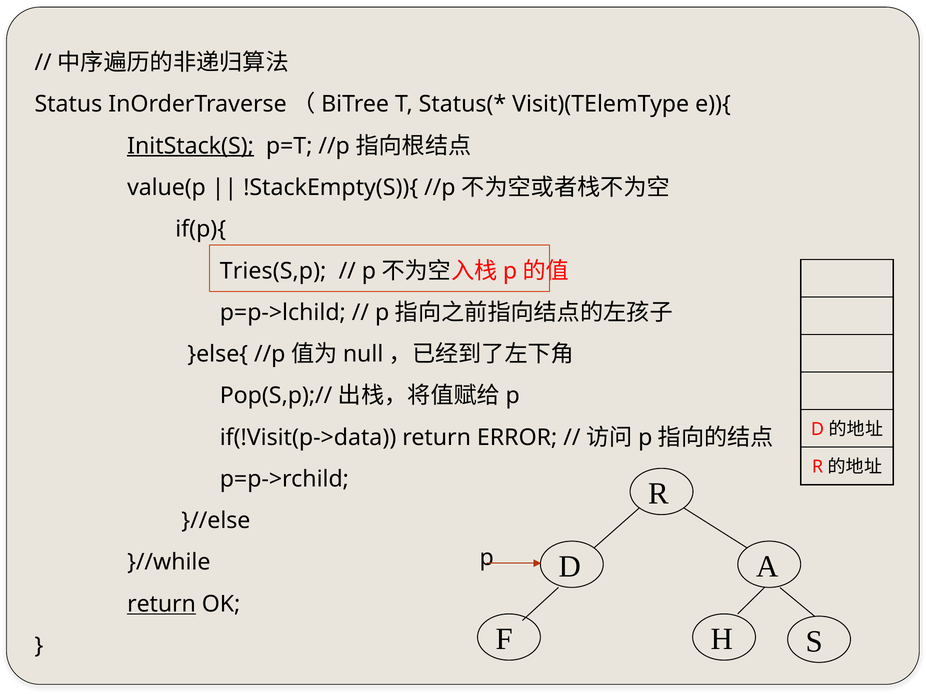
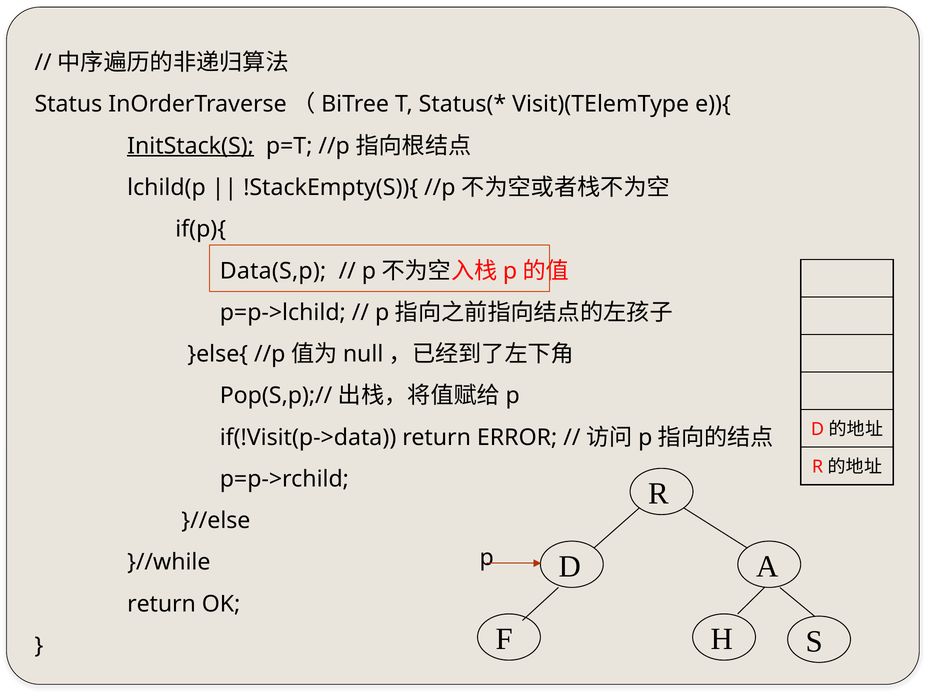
value(p: value(p -> lchild(p (166, 188)
Tries(S,p: Tries(S,p -> Data(S,p (273, 271)
return underline: present -> none (162, 604)
